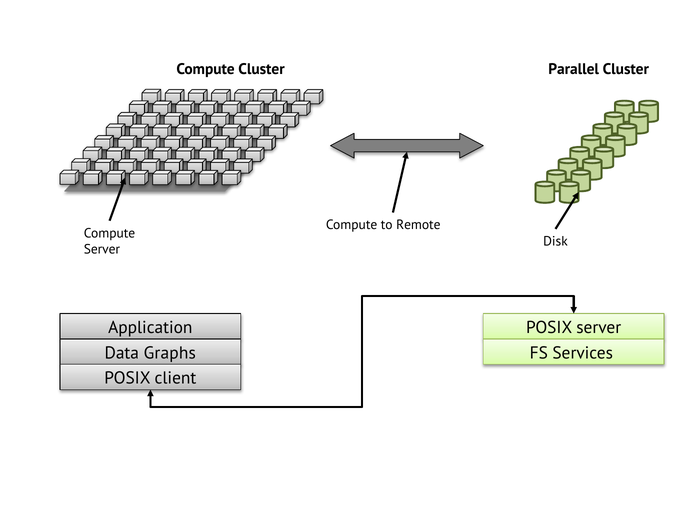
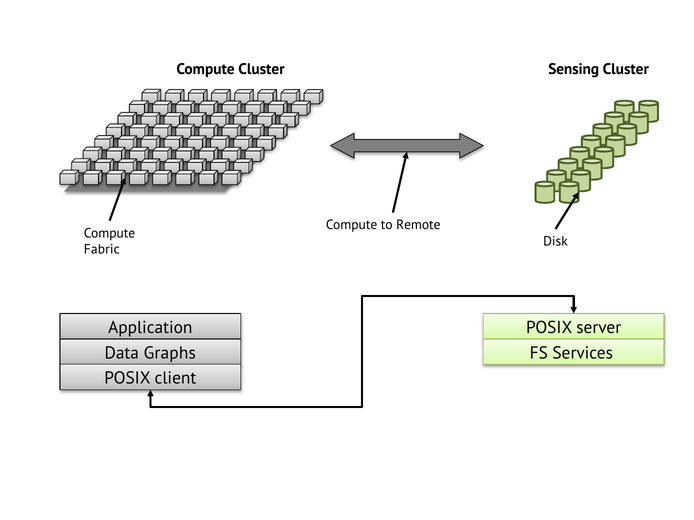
Parallel: Parallel -> Sensing (574, 69)
Server: Server -> Fabric (102, 250)
